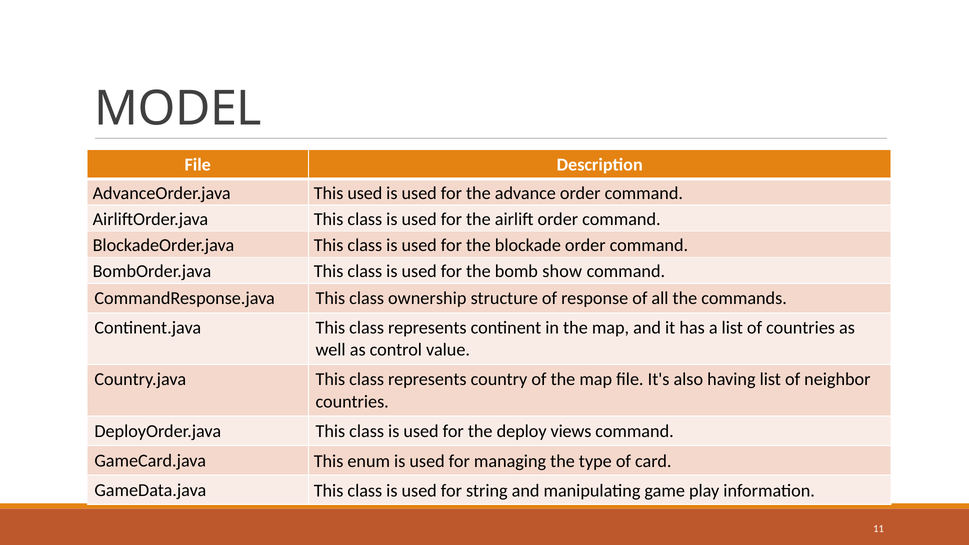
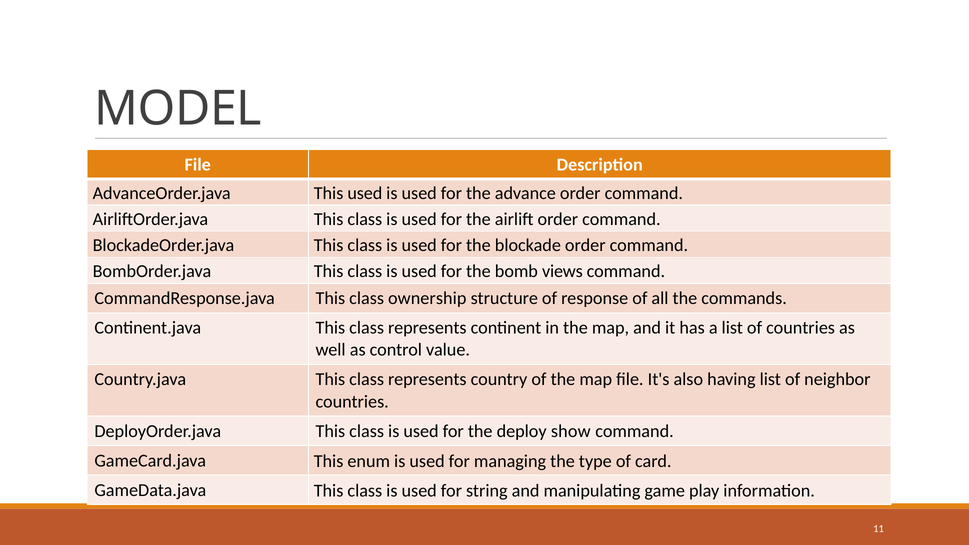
show: show -> views (562, 271)
views: views -> show (571, 431)
